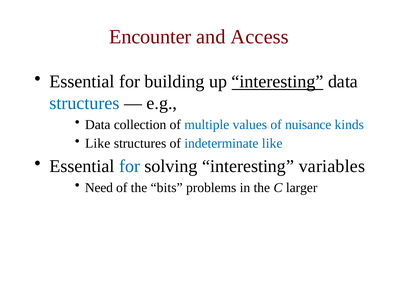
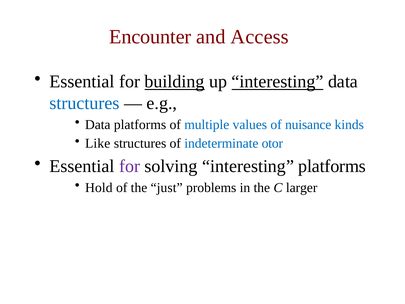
building underline: none -> present (175, 82)
Data collection: collection -> platforms (140, 124)
indeterminate like: like -> otor (272, 143)
for colour: blue -> purple (130, 166)
interesting variables: variables -> platforms (332, 166)
Need: Need -> Hold (99, 187)
bits: bits -> just (167, 187)
